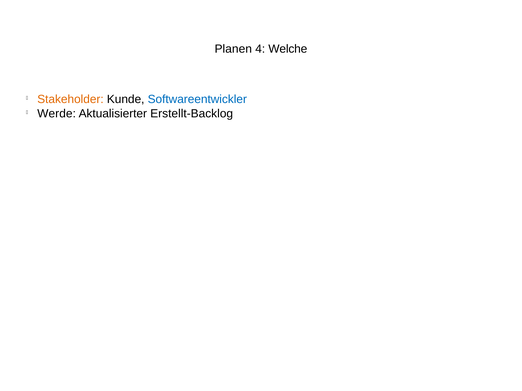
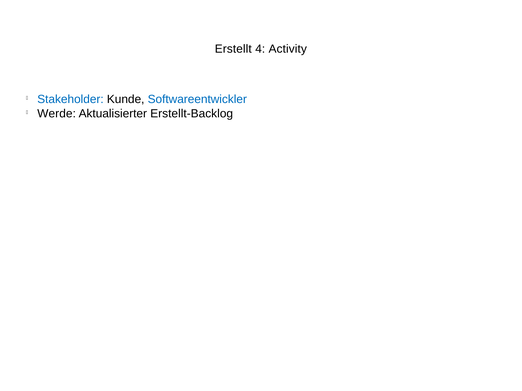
Planen: Planen -> Erstellt (233, 49)
Welche: Welche -> Activity (288, 49)
Stakeholder colour: orange -> blue (70, 100)
